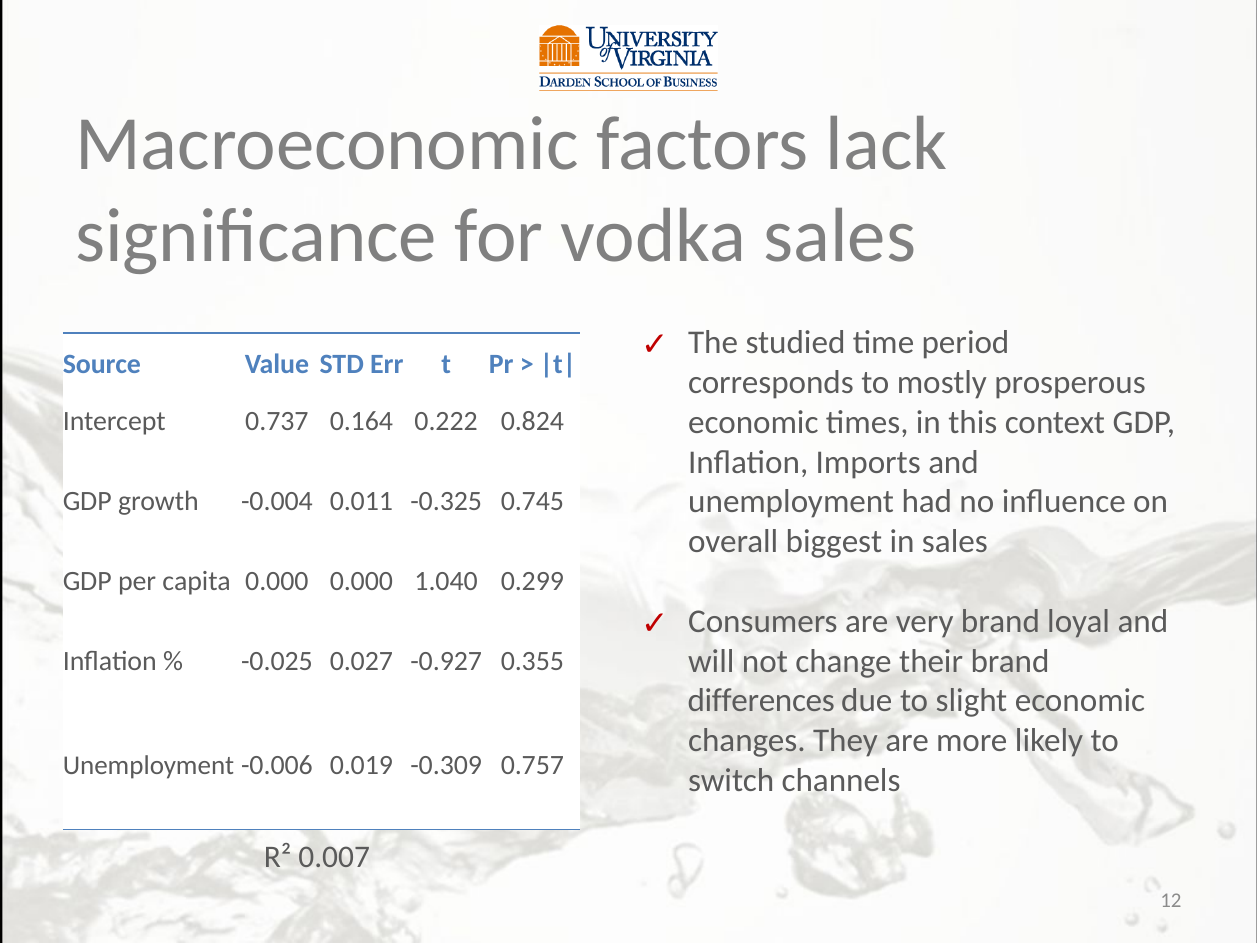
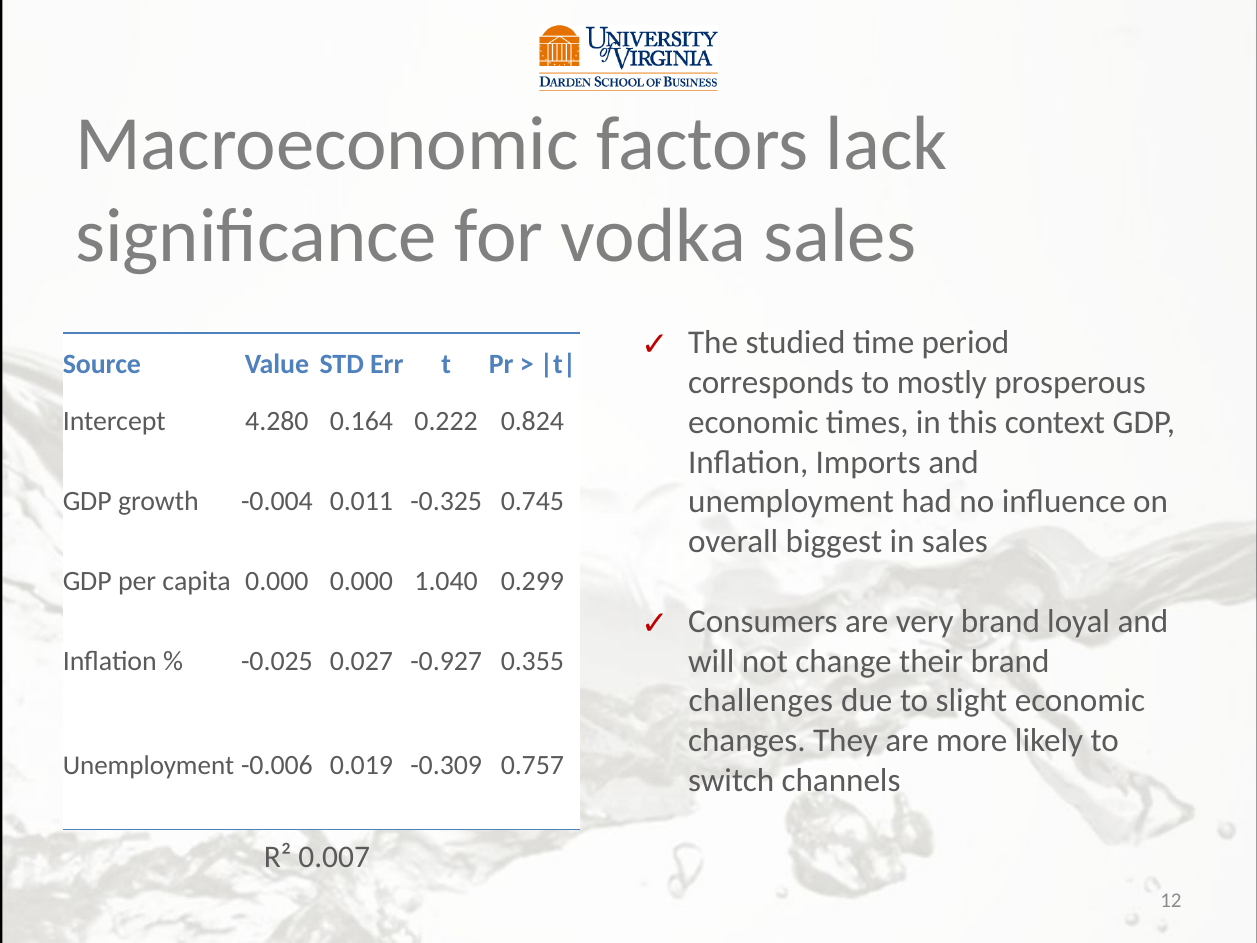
0.737: 0.737 -> 4.280 (277, 422)
differences: differences -> challenges (761, 701)
